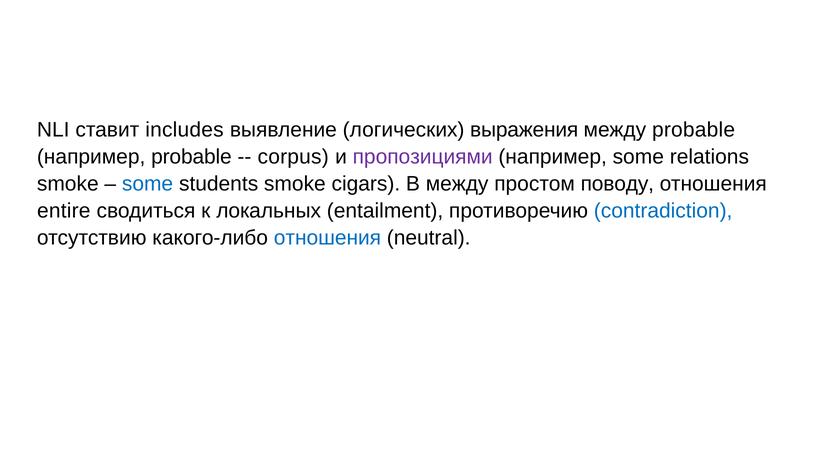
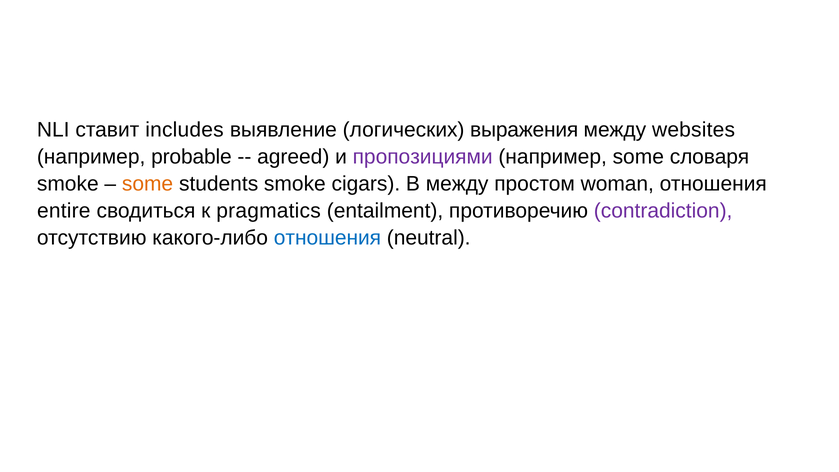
между probable: probable -> websites (694, 130)
corpus: corpus -> agreed (293, 157)
relations: relations -> словаря (709, 157)
some colour: blue -> orange (148, 184)
поводу: поводу -> woman (617, 184)
локальных: локальных -> pragmatics (269, 211)
contradiction colour: blue -> purple (663, 211)
